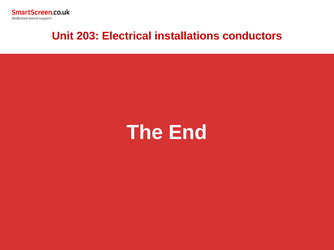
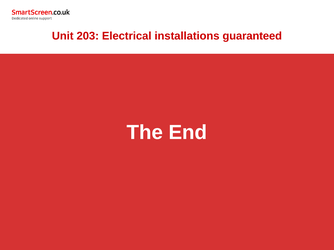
conductors: conductors -> guaranteed (252, 36)
